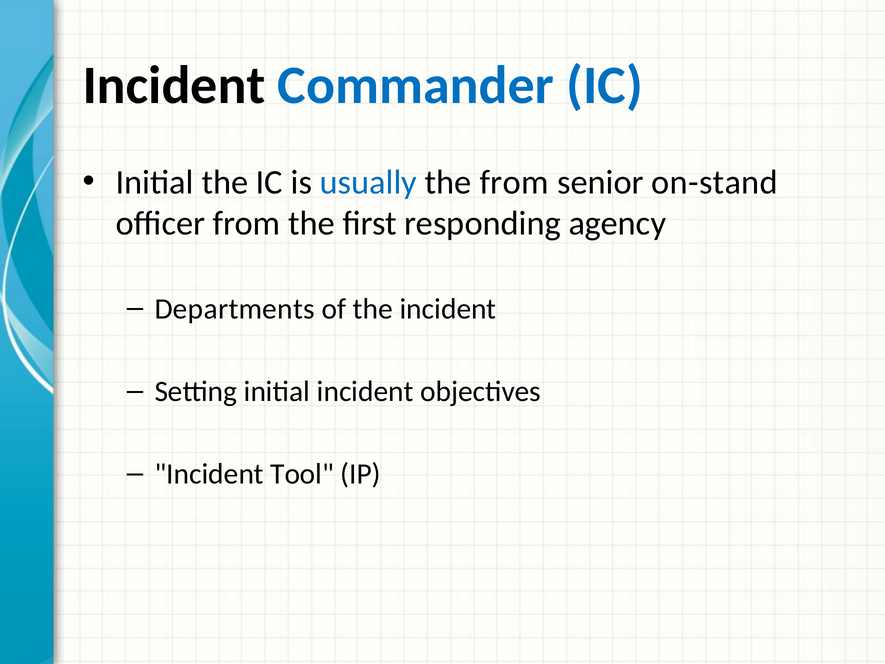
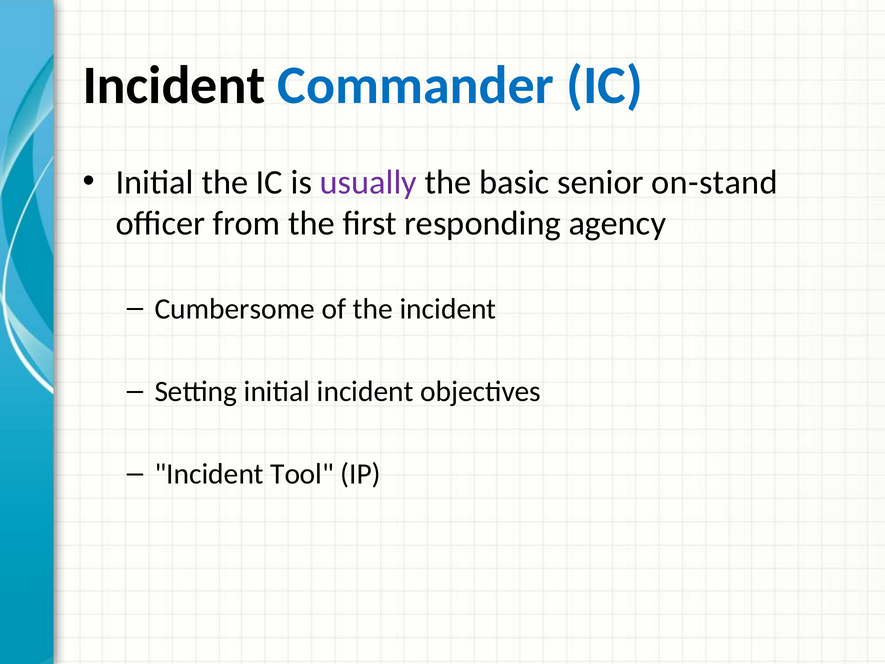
usually colour: blue -> purple (368, 182)
the from: from -> basic (514, 182)
Departments: Departments -> Cumbersome (235, 309)
